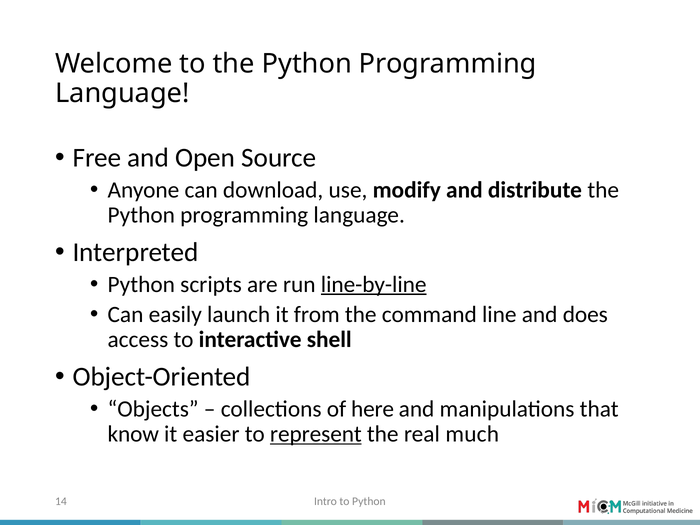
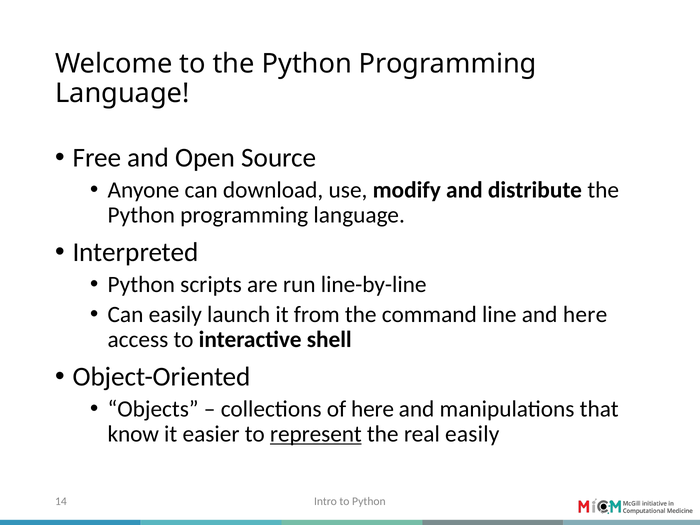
line-by-line underline: present -> none (374, 284)
and does: does -> here (585, 314)
real much: much -> easily (472, 434)
